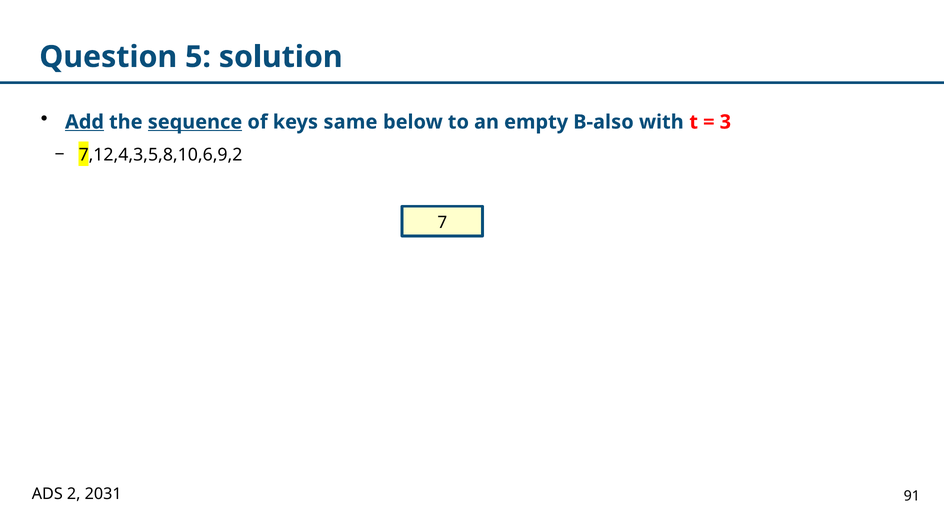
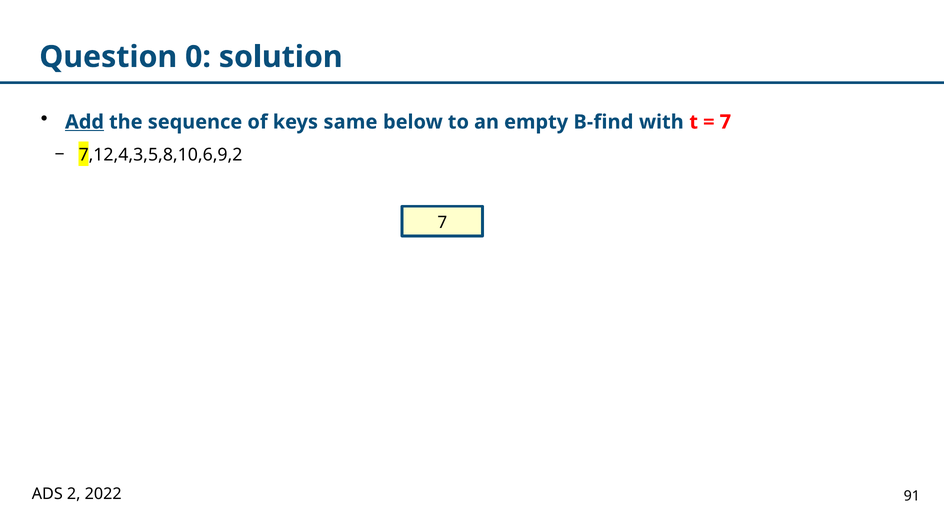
5: 5 -> 0 (198, 57)
sequence underline: present -> none (195, 122)
B-also: B-also -> B-find (603, 122)
3: 3 -> 7 (725, 122)
2031: 2031 -> 2022 (103, 494)
